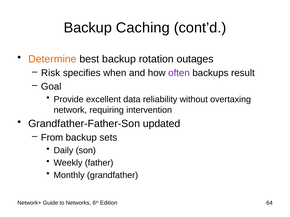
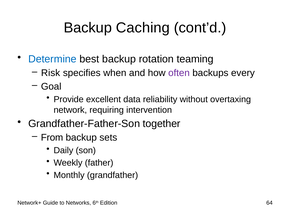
Determine colour: orange -> blue (52, 59)
outages: outages -> teaming (195, 59)
result: result -> every (243, 73)
updated: updated -> together (162, 124)
